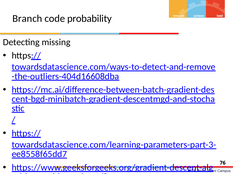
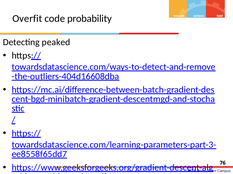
Branch: Branch -> Overfit (27, 19)
missing: missing -> peaked (56, 42)
